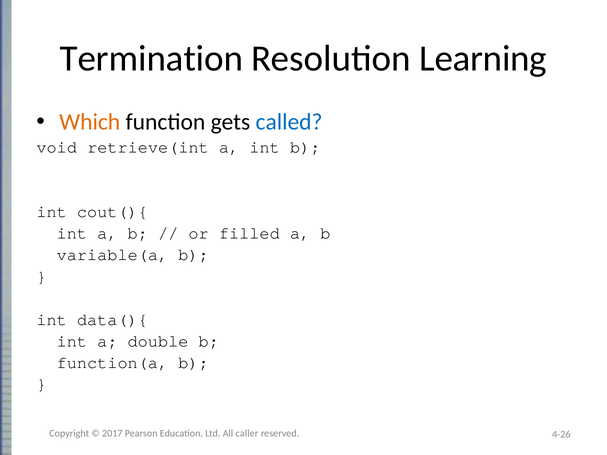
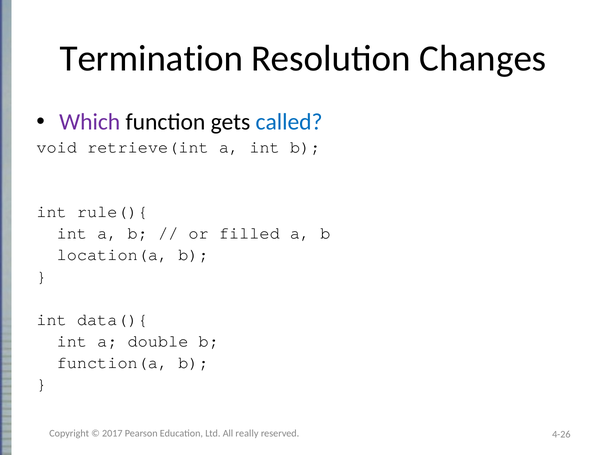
Learning: Learning -> Changes (483, 59)
Which colour: orange -> purple (90, 122)
cout(){: cout(){ -> rule(){ (112, 212)
variable(a: variable(a -> location(a (112, 255)
caller: caller -> really (247, 434)
